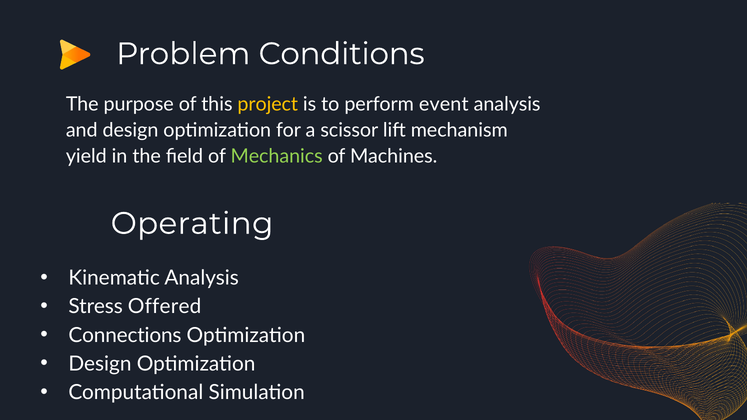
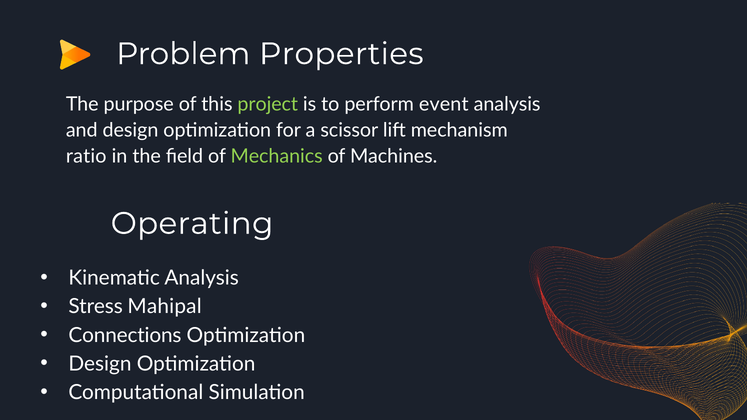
Conditions: Conditions -> Properties (341, 54)
project colour: yellow -> light green (268, 105)
yield: yield -> ratio (86, 157)
Offered: Offered -> Mahipal (165, 307)
